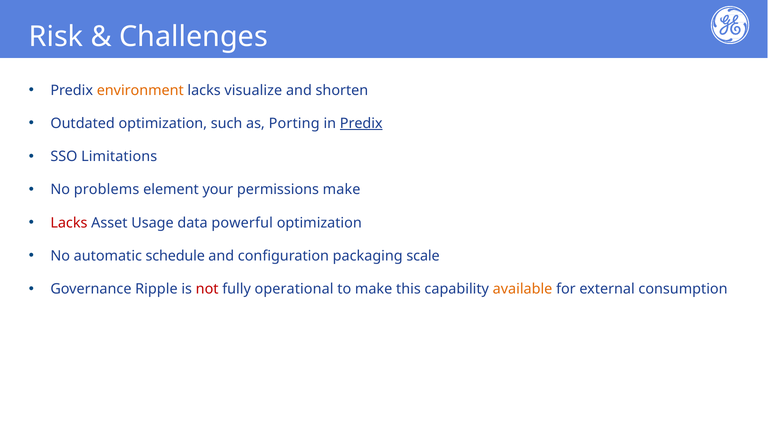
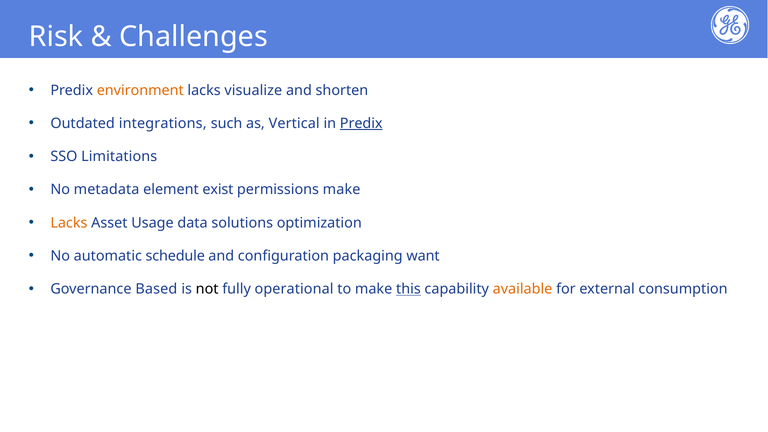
Outdated optimization: optimization -> integrations (163, 123)
Porting: Porting -> Vertical (294, 123)
problems: problems -> metadata (107, 190)
your: your -> exist (218, 190)
Lacks colour: red -> orange (69, 223)
powerful: powerful -> solutions (242, 223)
scale: scale -> want (423, 256)
Ripple: Ripple -> Based (156, 289)
not colour: red -> black (207, 289)
this underline: none -> present (408, 289)
